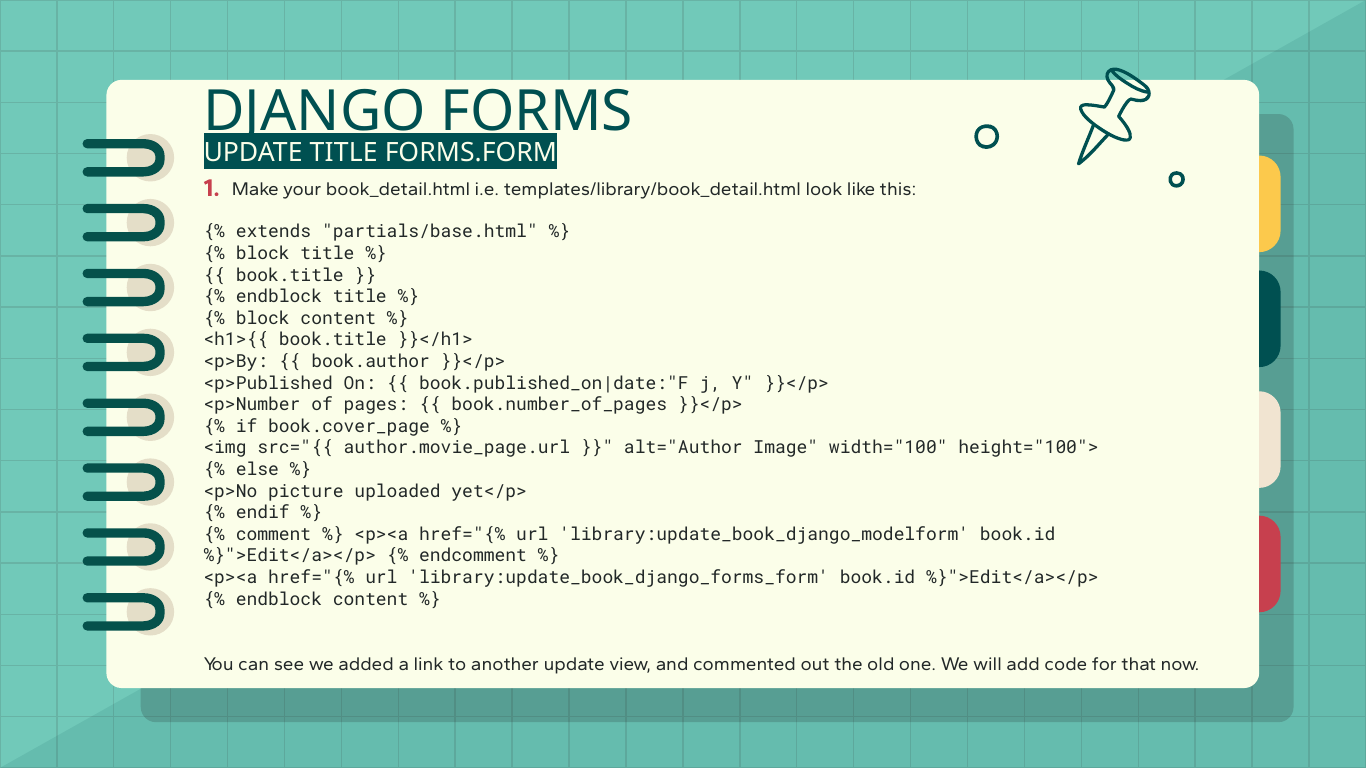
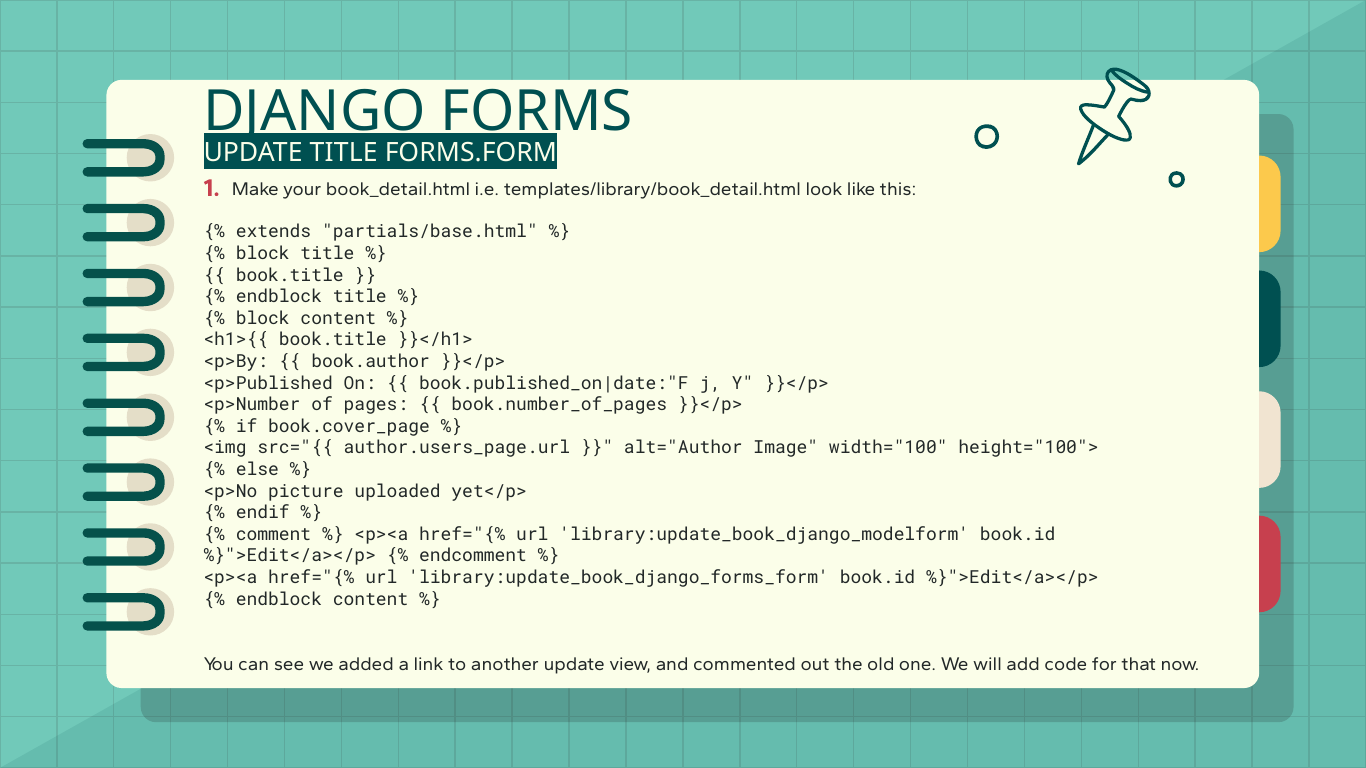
author.movie_page.url: author.movie_page.url -> author.users_page.url (457, 448)
